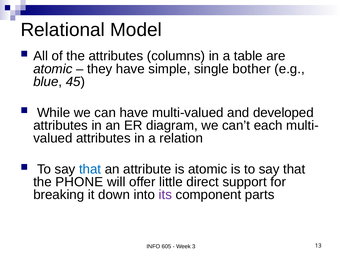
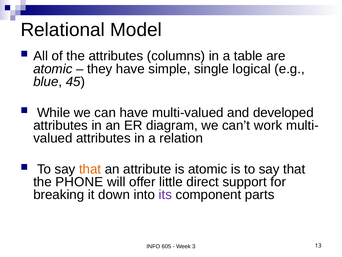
bother: bother -> logical (252, 69)
each: each -> work (268, 125)
that colour: blue -> orange (90, 169)
